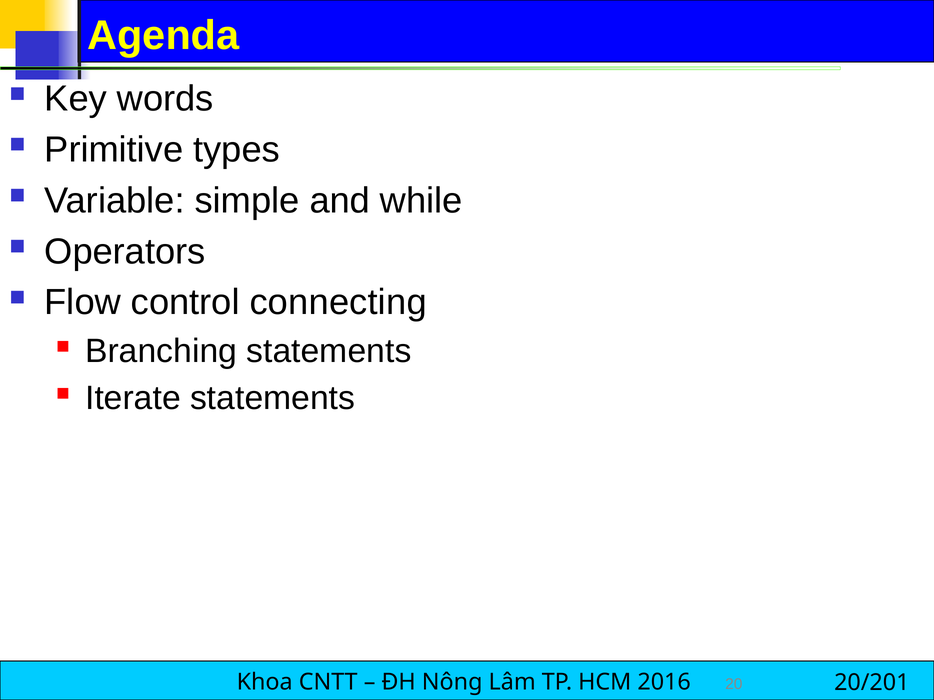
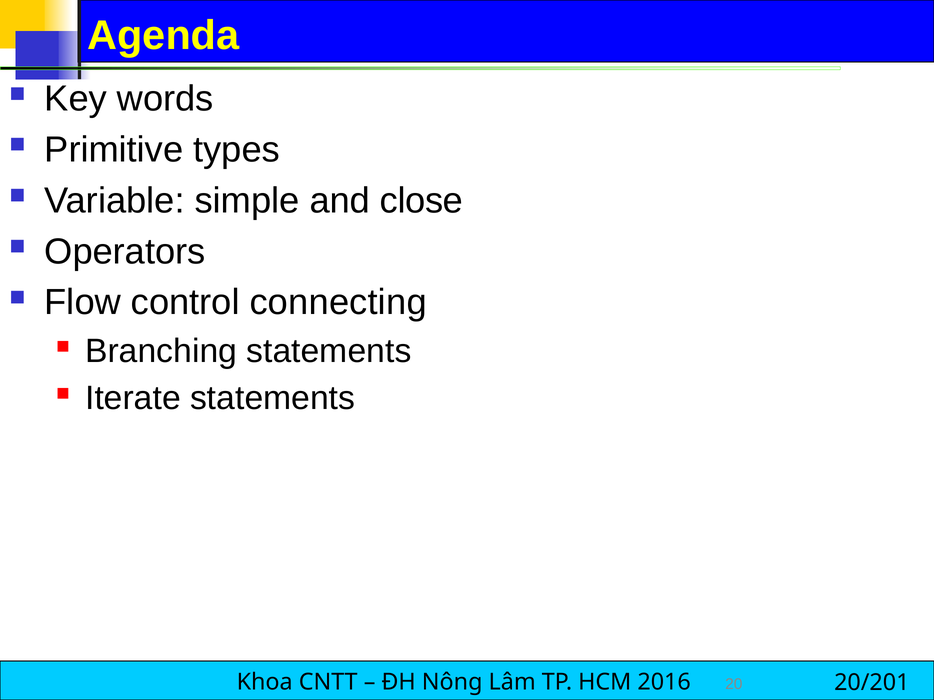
while: while -> close (421, 201)
